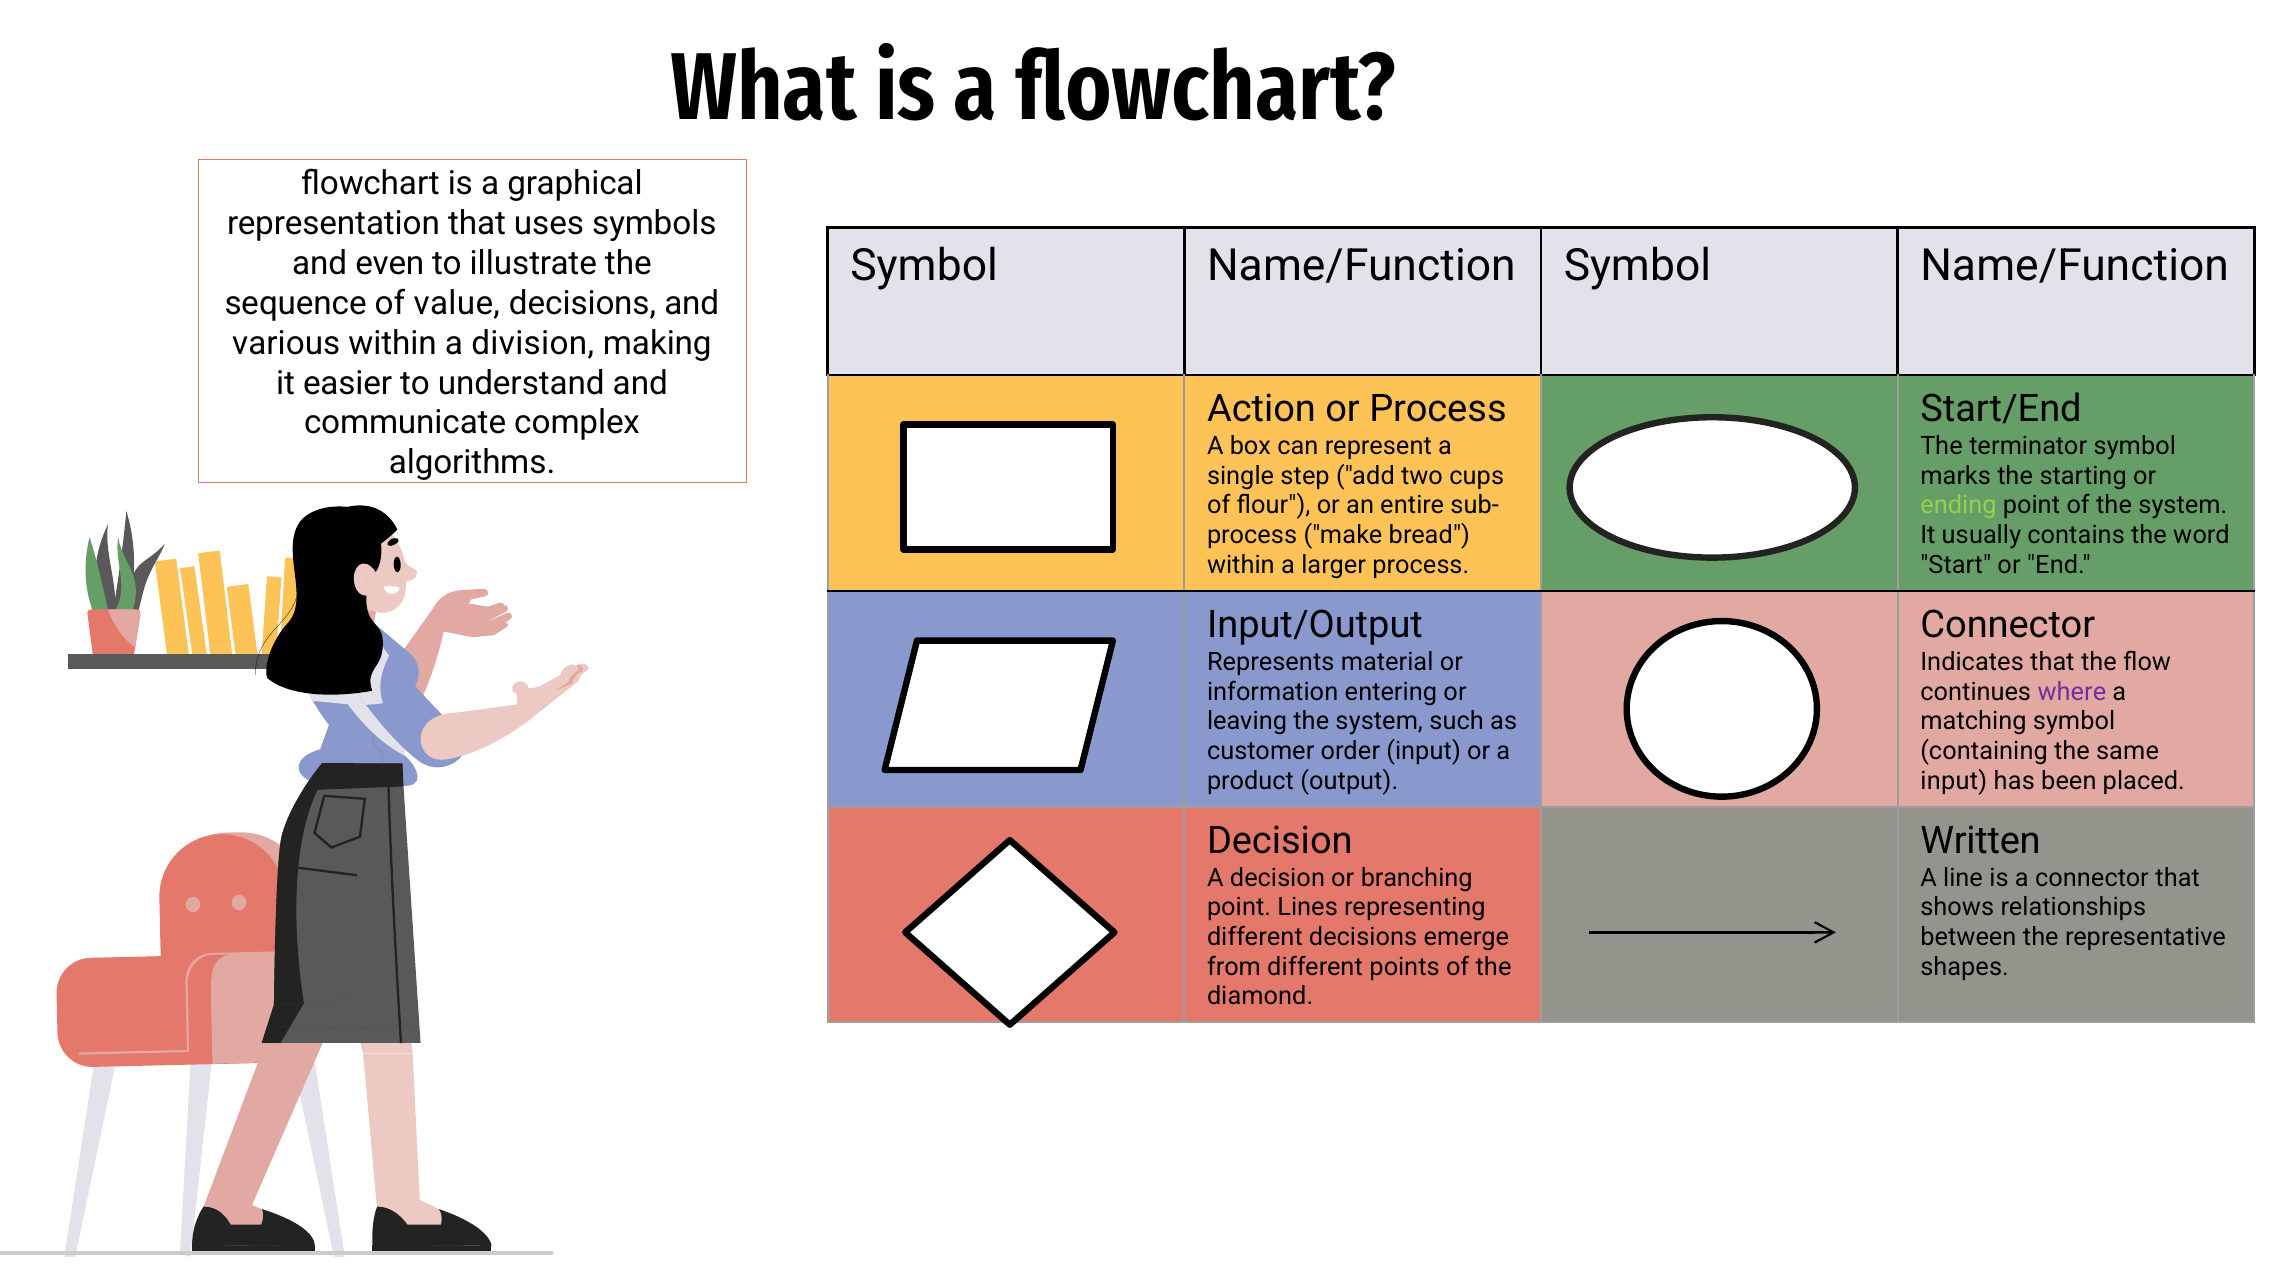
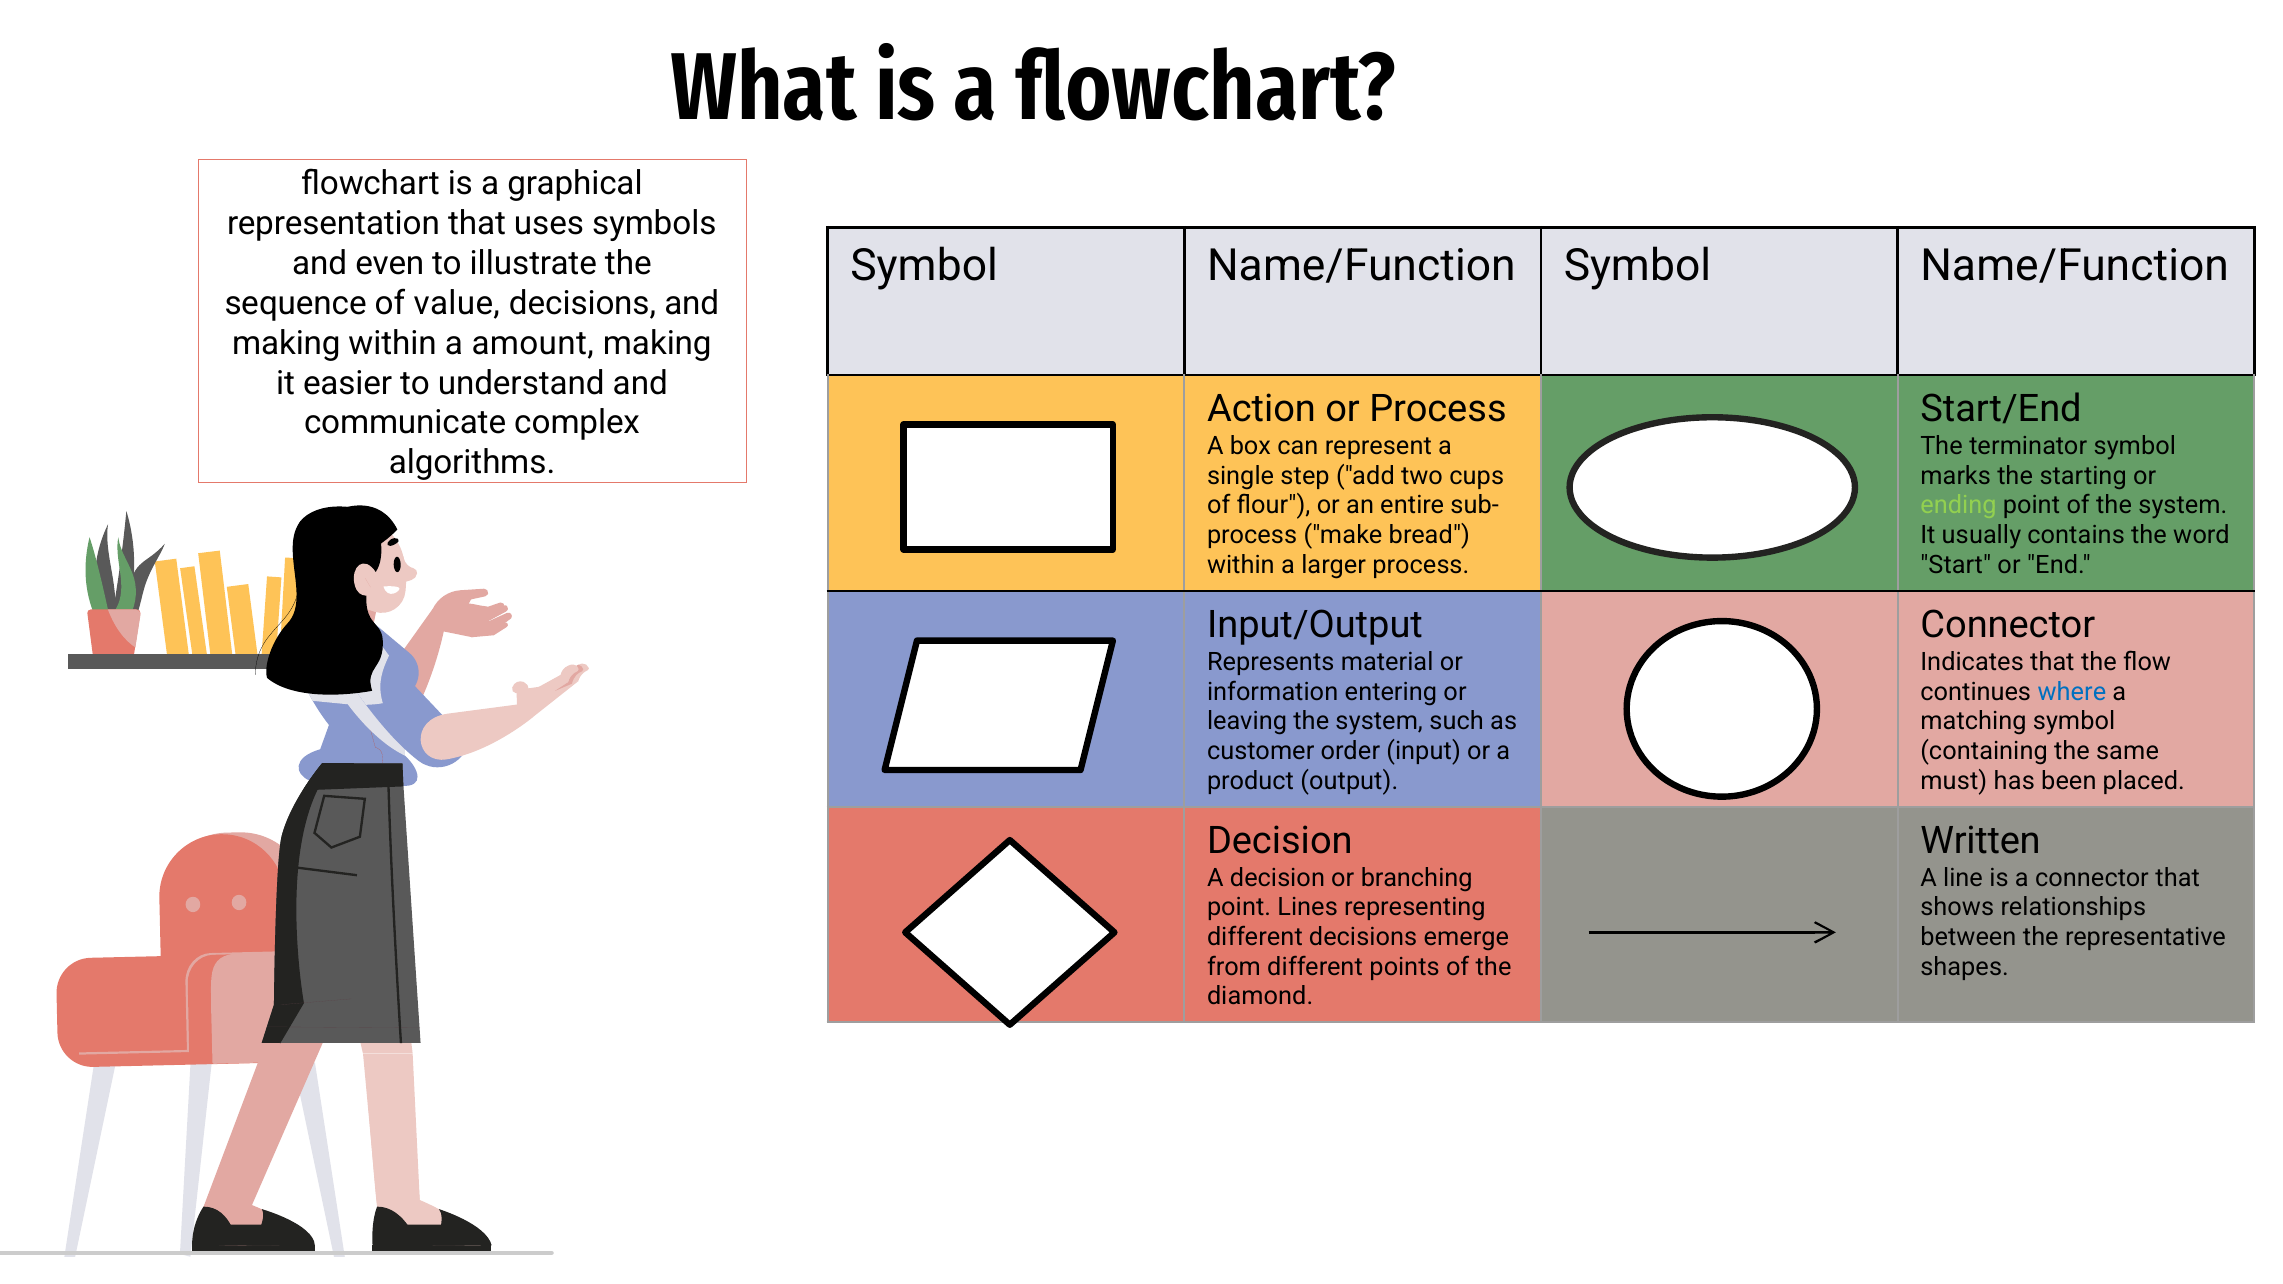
various: various -> making (286, 343)
division: division -> amount (533, 343)
where colour: purple -> blue (2072, 692)
input: input -> must (1954, 781)
